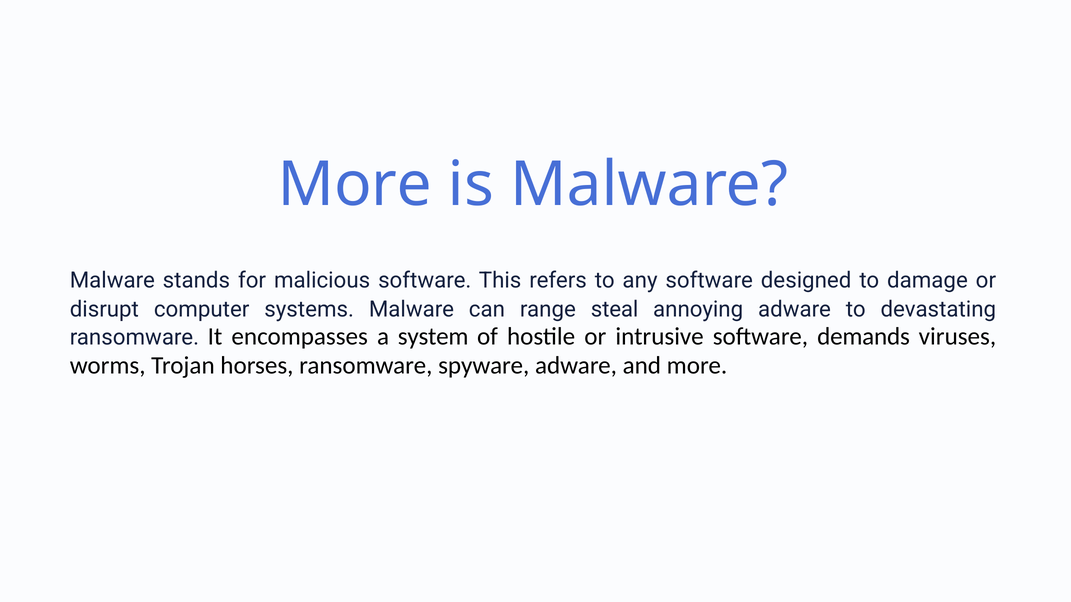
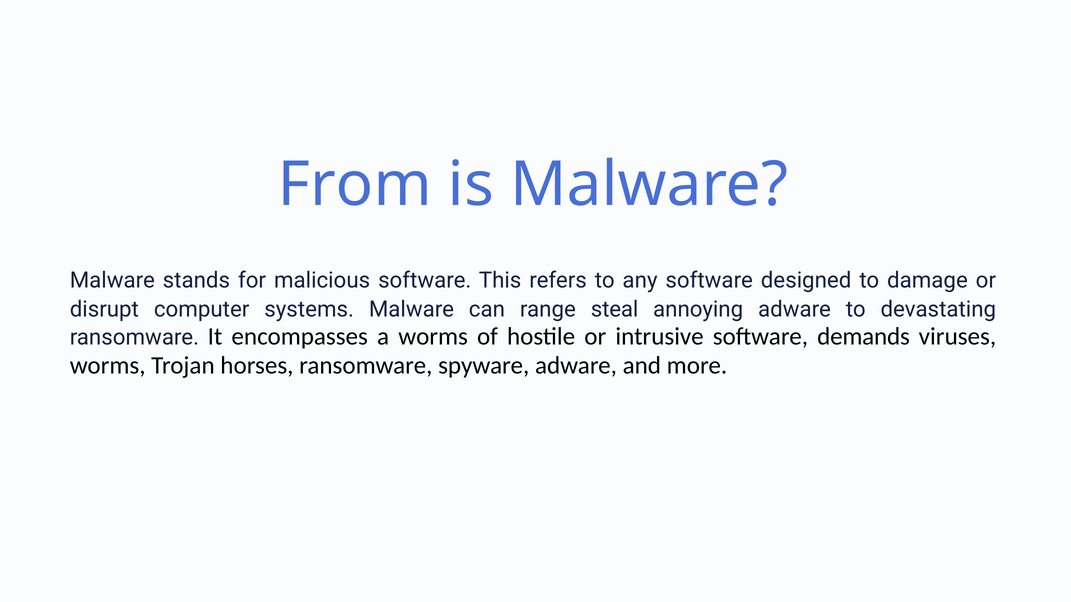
More: More -> From (355, 185)
a system: system -> worms (433, 337)
